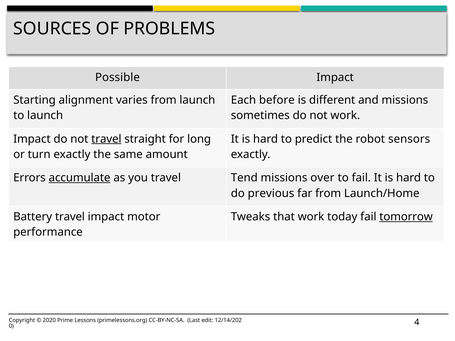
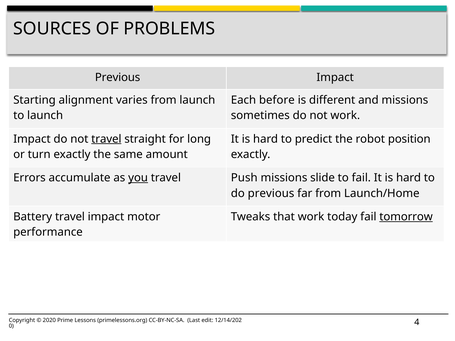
Possible: Possible -> Previous (118, 78)
sensors: sensors -> position (409, 139)
accumulate underline: present -> none (80, 178)
you underline: none -> present (138, 178)
Tend: Tend -> Push (244, 178)
over: over -> slide (323, 178)
